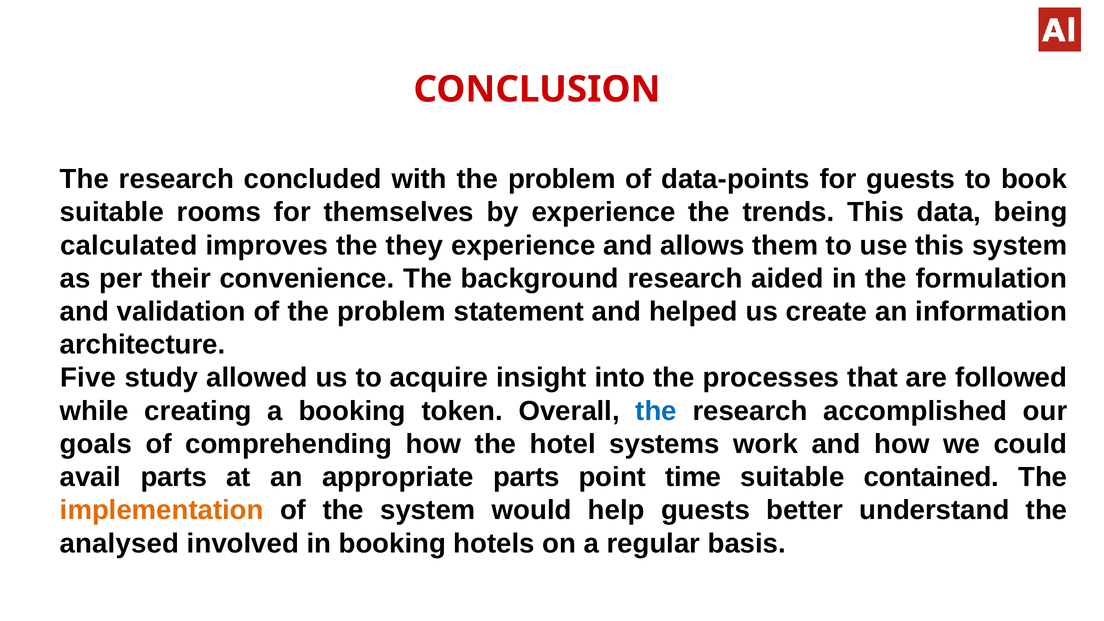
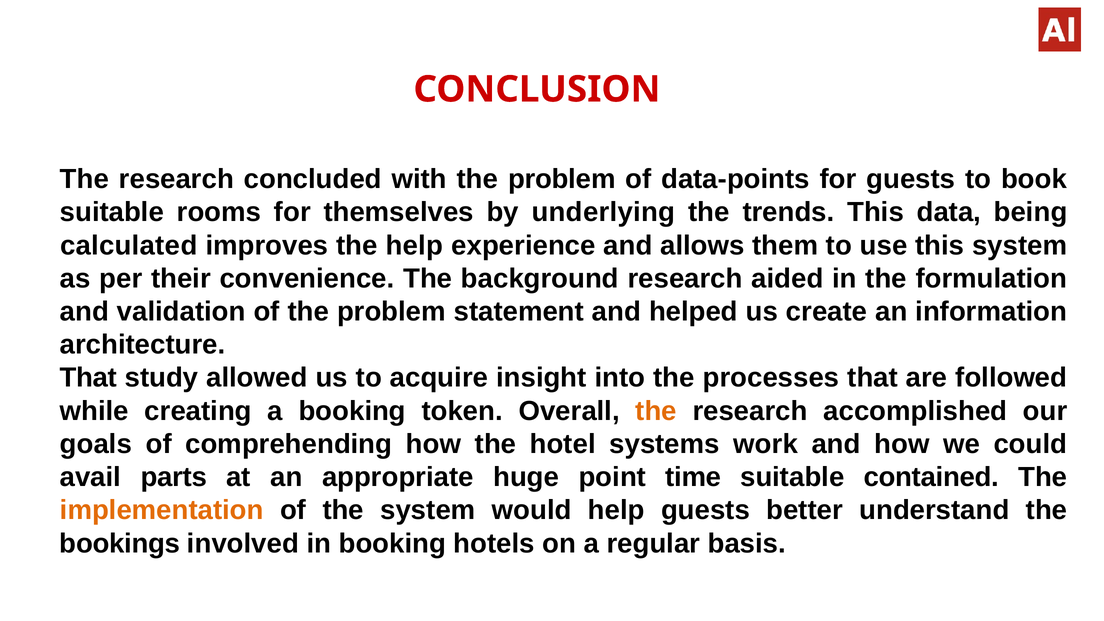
by experience: experience -> underlying (603, 212)
the they: they -> help (414, 245)
Five: Five -> That (88, 378)
the colour: blue -> orange (656, 411)
appropriate parts: parts -> huge (526, 477)
analysed: analysed -> bookings (120, 544)
